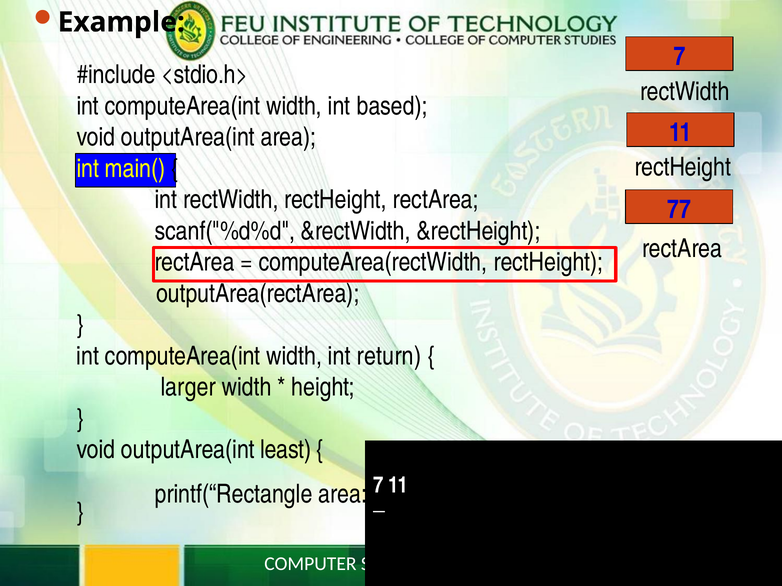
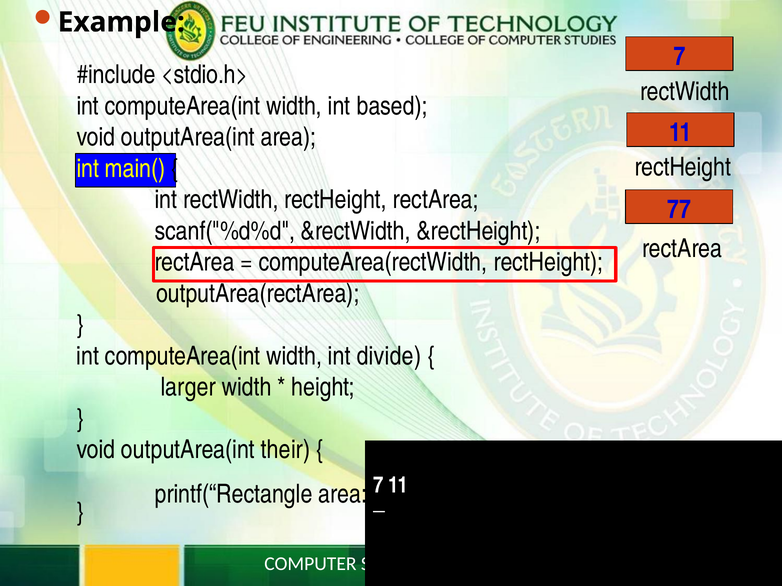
return: return -> divide (389, 356)
least: least -> their (286, 450)
